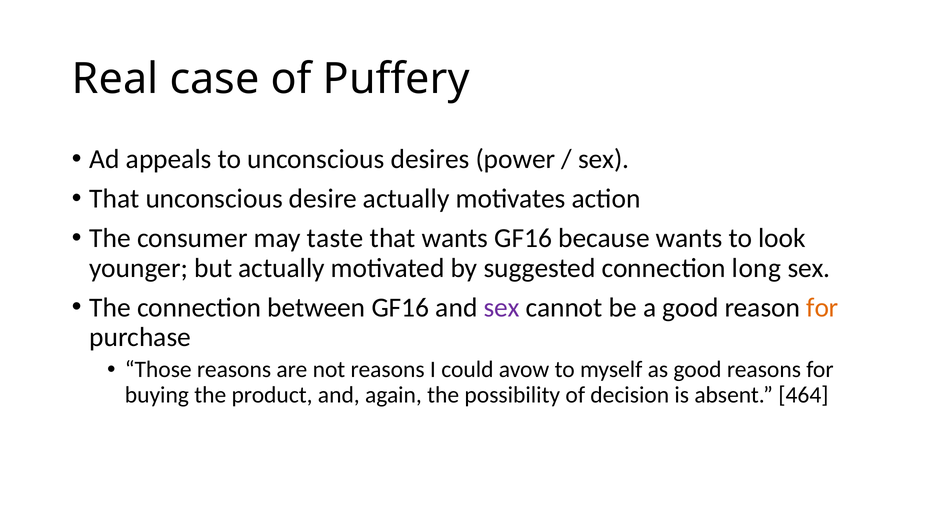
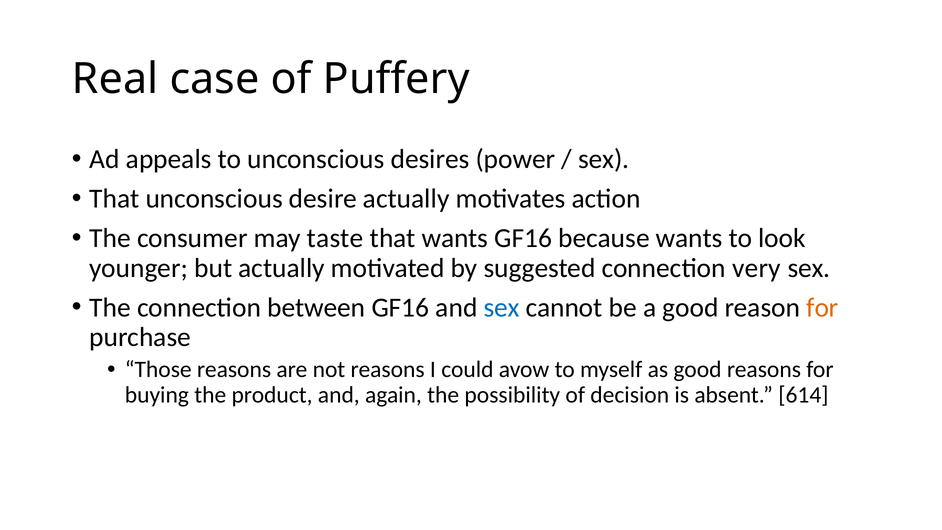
long: long -> very (756, 268)
sex colour: purple -> blue (502, 307)
464: 464 -> 614 (803, 395)
